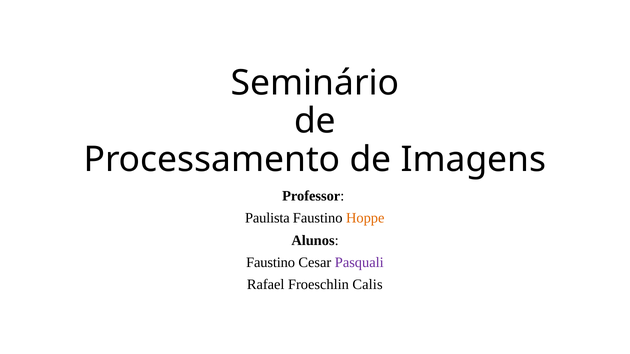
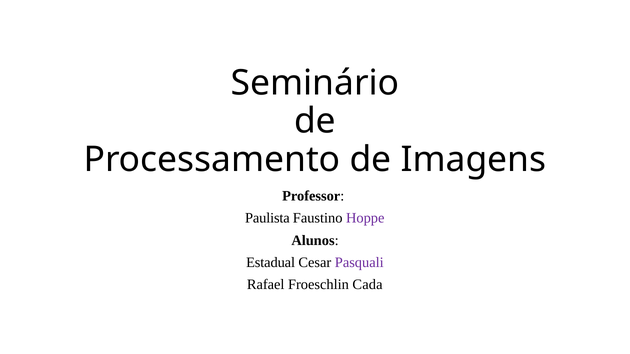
Hoppe colour: orange -> purple (365, 218)
Faustino: Faustino -> Estadual (271, 263)
Calis: Calis -> Cada (368, 285)
